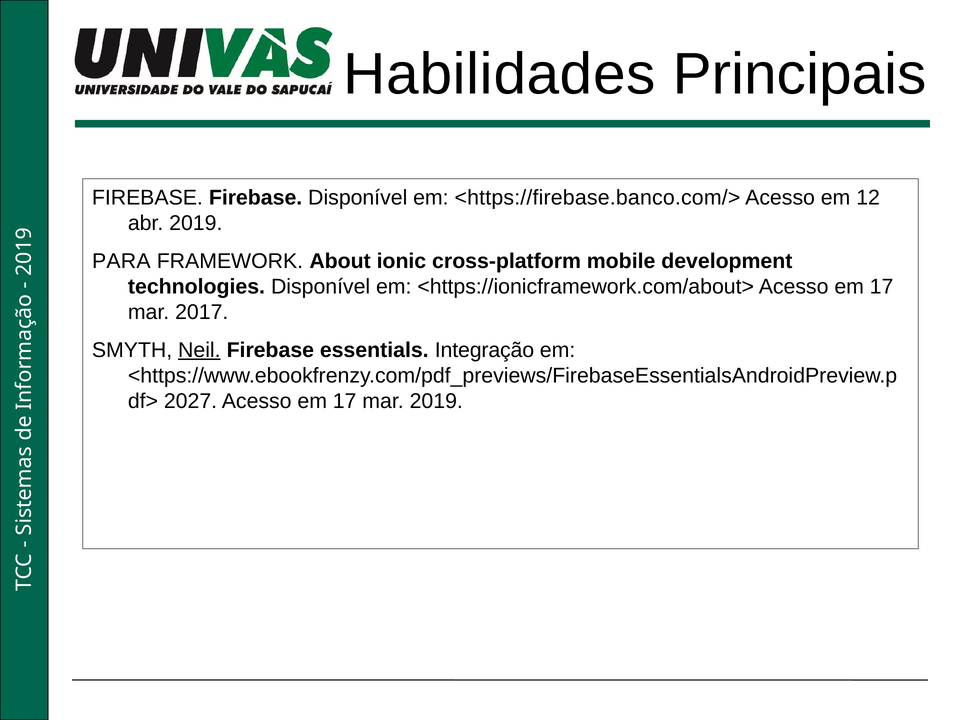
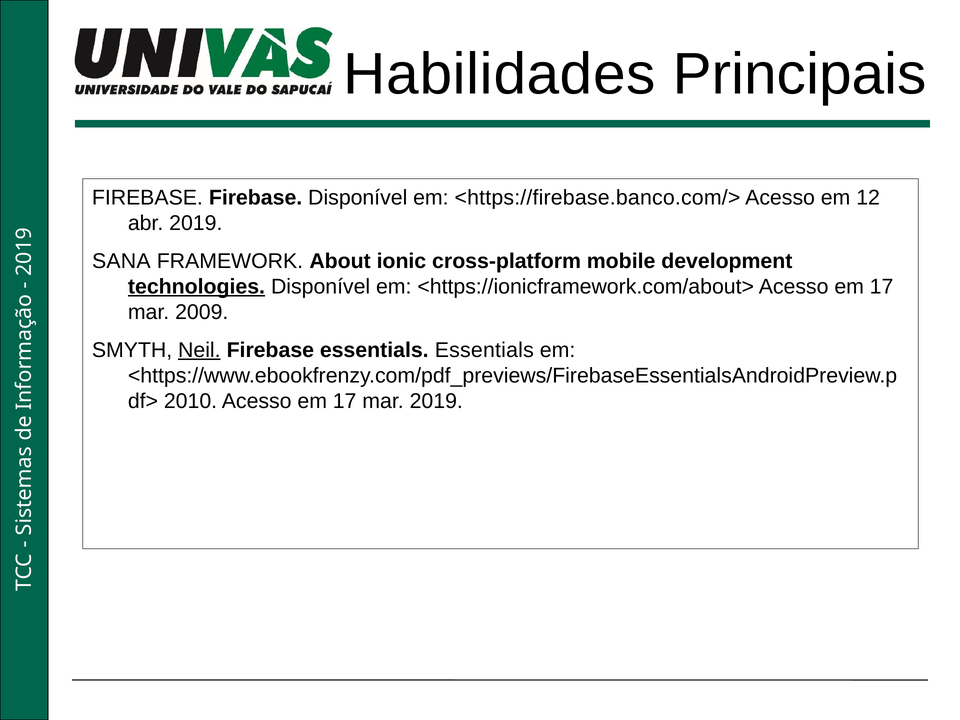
PARA: PARA -> SANA (121, 261)
technologies underline: none -> present (196, 287)
2017: 2017 -> 2009 (202, 312)
essentials Integração: Integração -> Essentials (484, 350)
2027: 2027 -> 2010 (191, 401)
